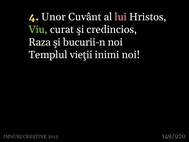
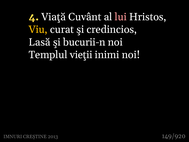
Unor: Unor -> Viaţă (54, 17)
Viu colour: light green -> yellow (38, 29)
Raza: Raza -> Lasă (40, 42)
